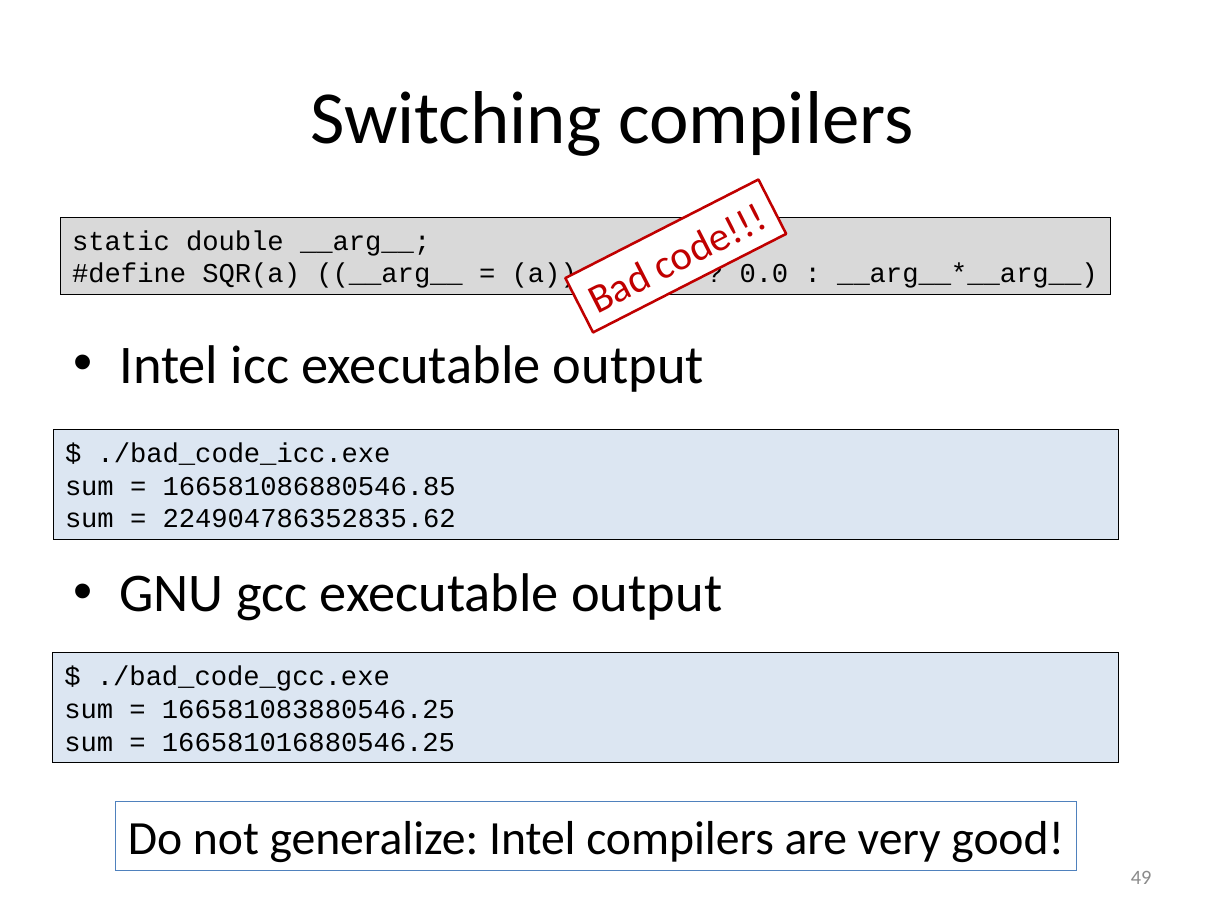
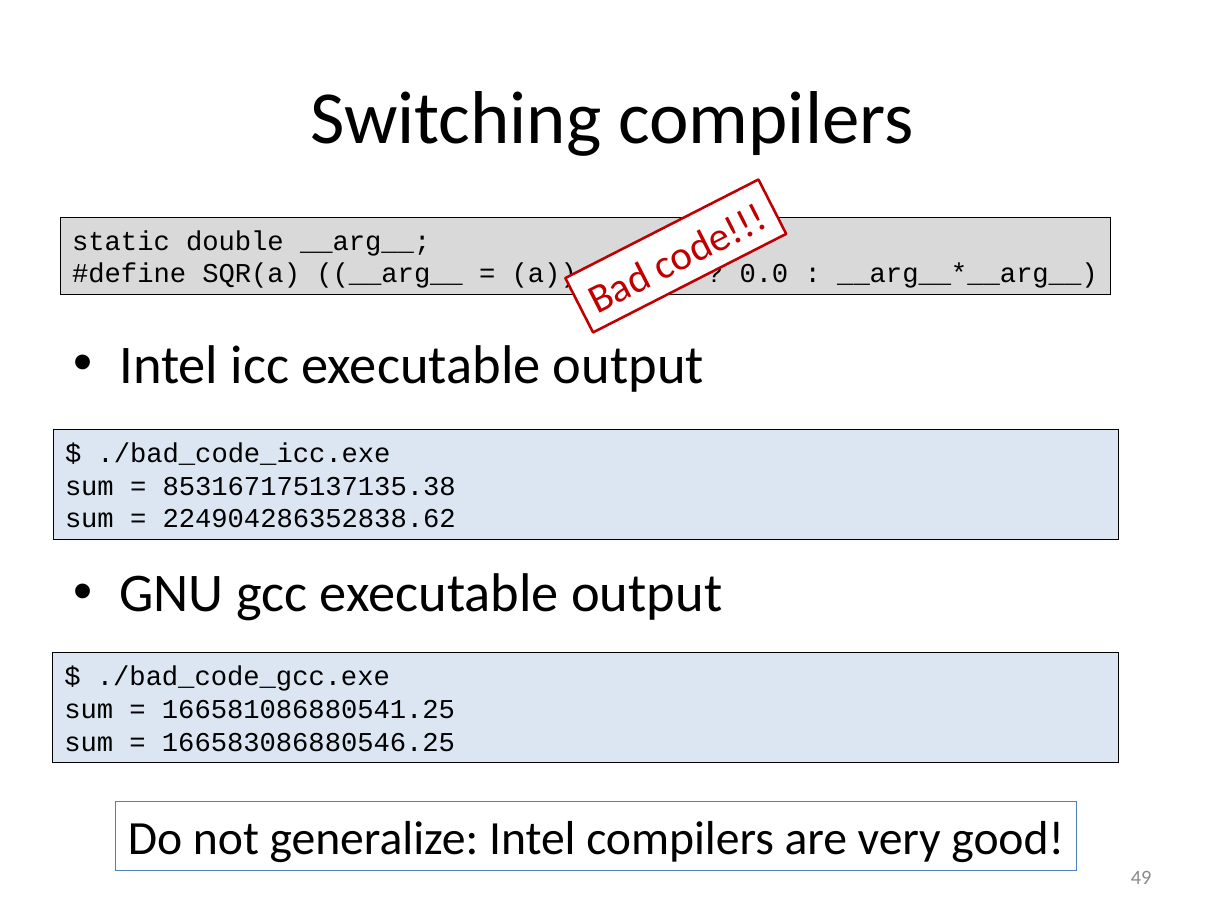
166581086880546.85: 166581086880546.85 -> 853167175137135.38 (309, 486)
224904786352835.62: 224904786352835.62 -> 224904286352838.62 (309, 519)
166581083880546.25: 166581083880546.25 -> 166581086880541.25 (308, 709)
166581016880546.25: 166581016880546.25 -> 166583086880546.25 (308, 742)
